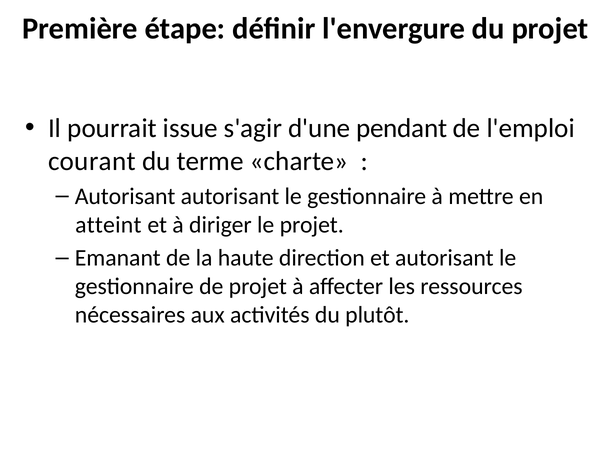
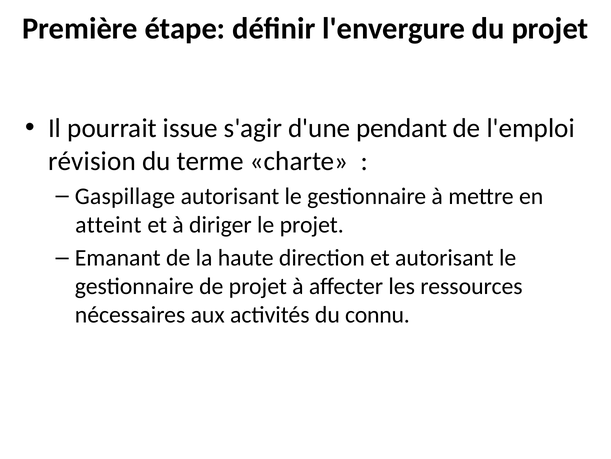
courant: courant -> révision (92, 161)
Autorisant: Autorisant -> Gaspillage (125, 196)
plutôt: plutôt -> connu (377, 314)
